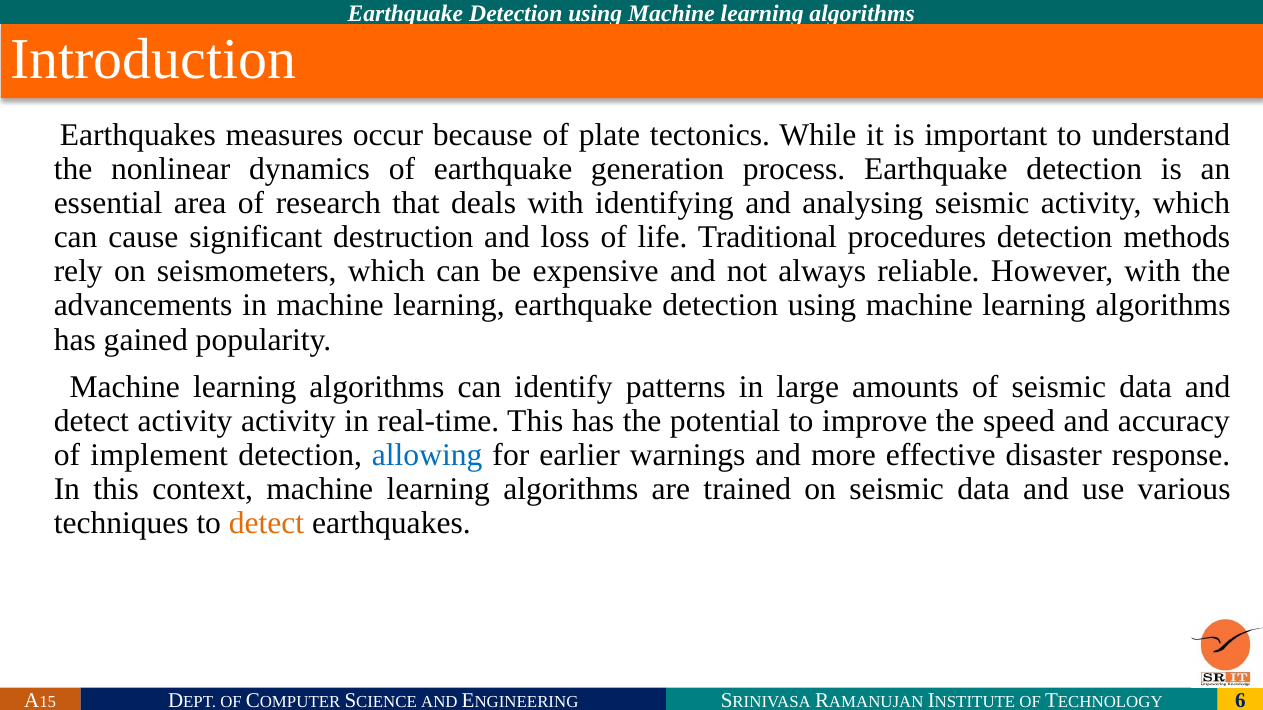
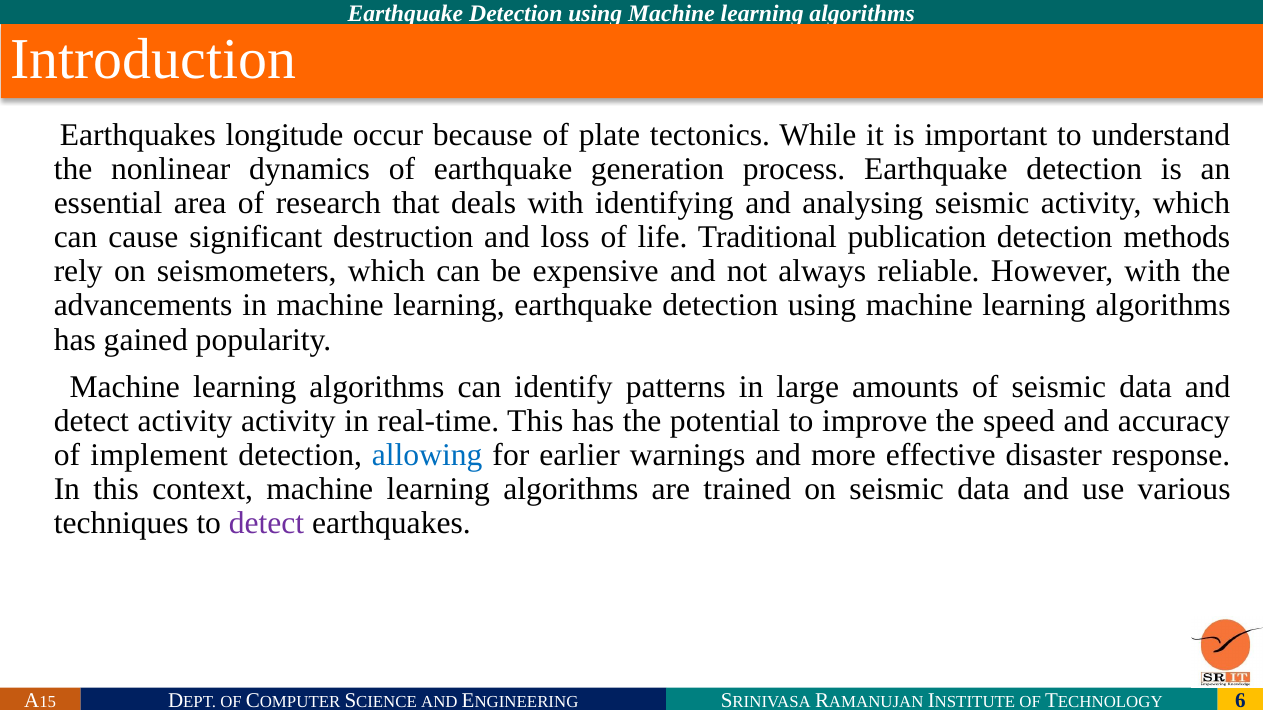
measures: measures -> longitude (284, 135)
procedures: procedures -> publication (917, 238)
detect colour: orange -> purple (267, 523)
